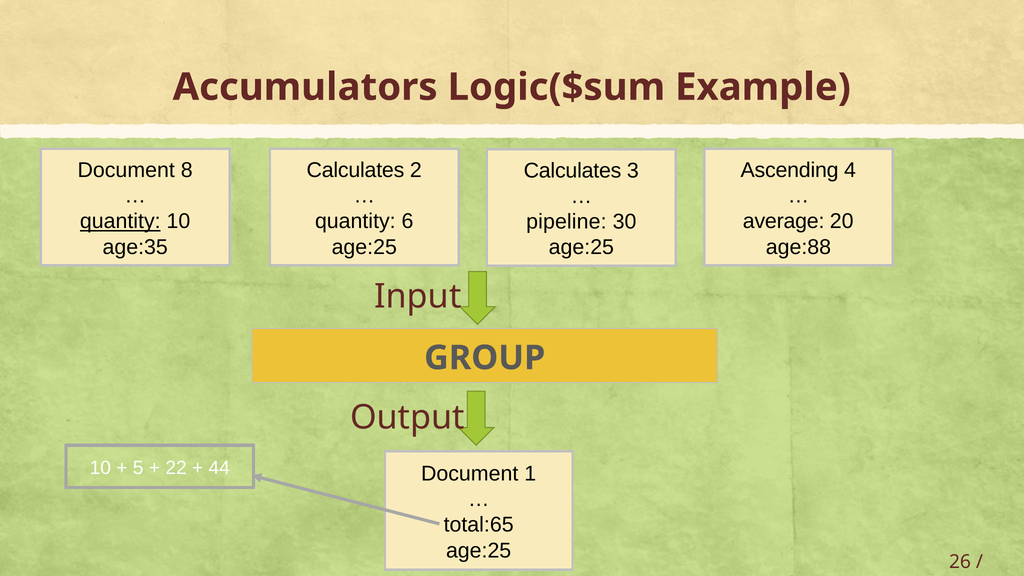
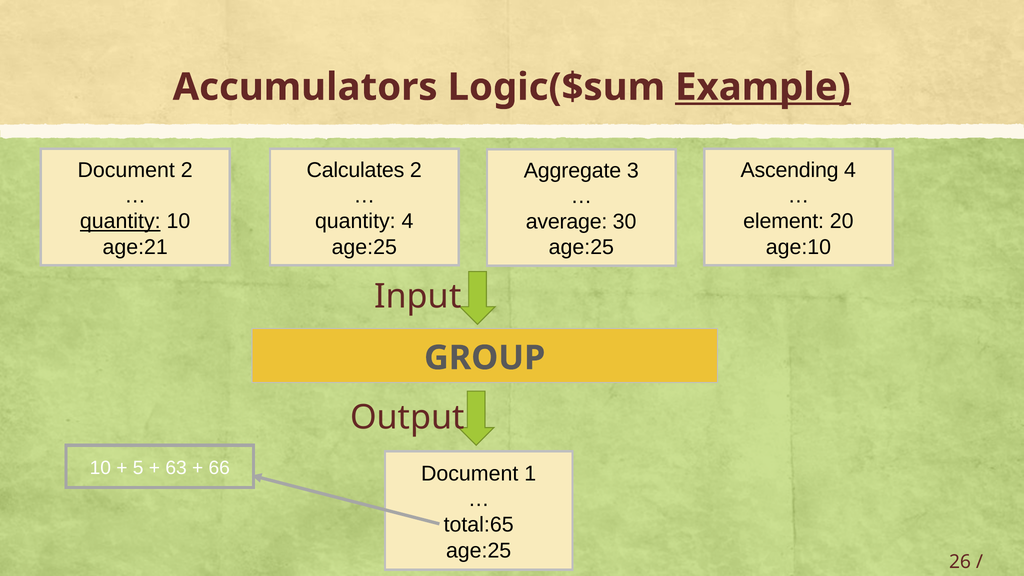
Example underline: none -> present (763, 87)
Document 8: 8 -> 2 (187, 170)
Calculates: Calculates -> Aggregate (572, 171)
quantity 6: 6 -> 4 (408, 222)
average: average -> element (784, 222)
pipeline: pipeline -> average (567, 222)
age:35: age:35 -> age:21 (135, 247)
age:88: age:88 -> age:10 (798, 247)
22: 22 -> 63 (176, 468)
44: 44 -> 66 (219, 468)
